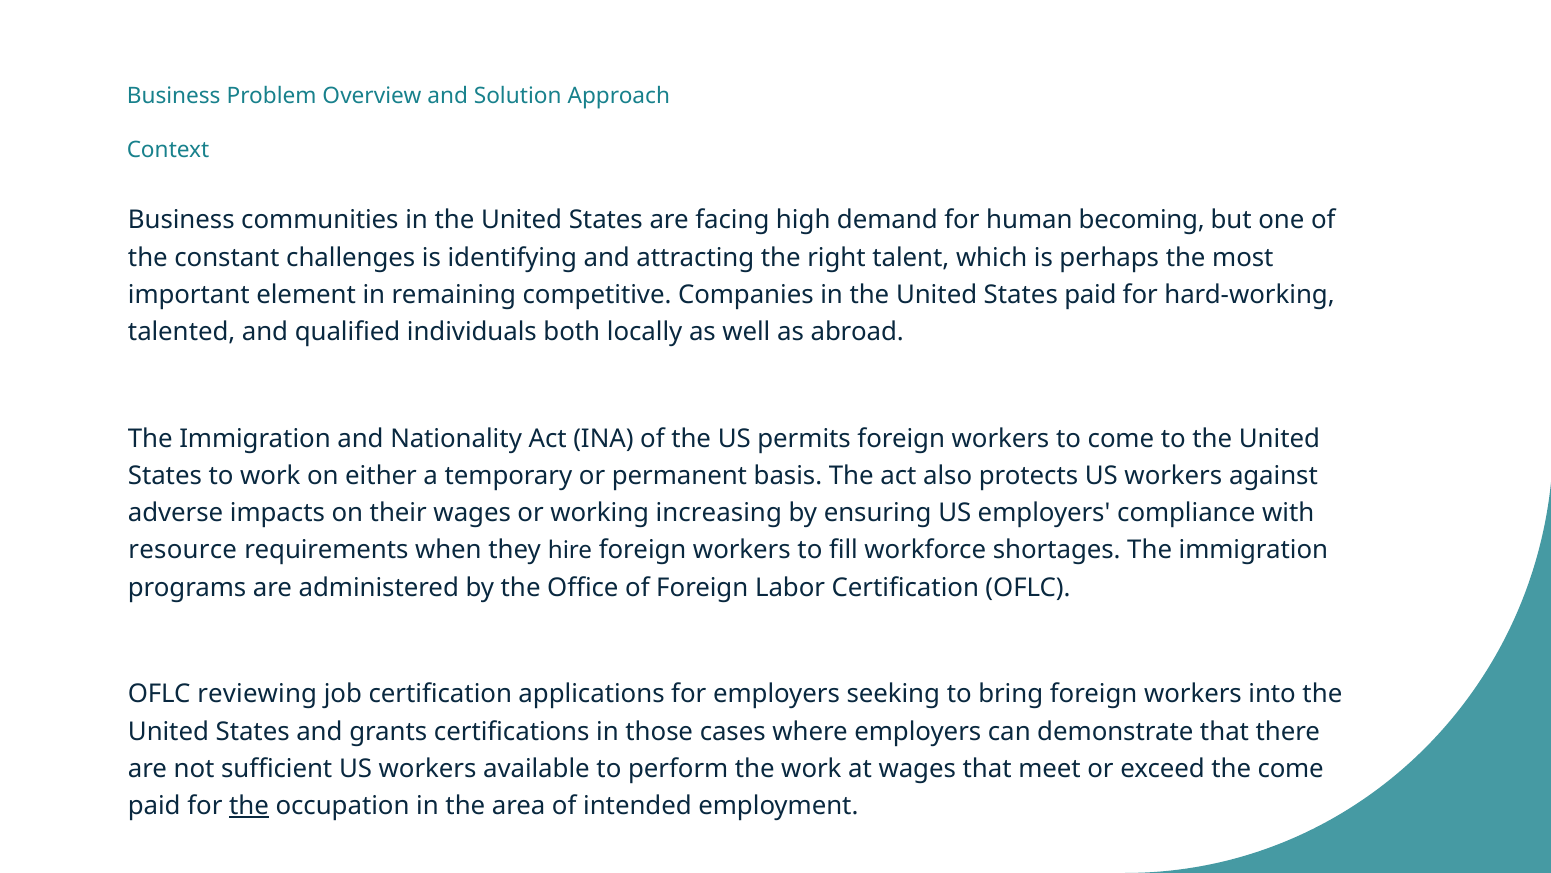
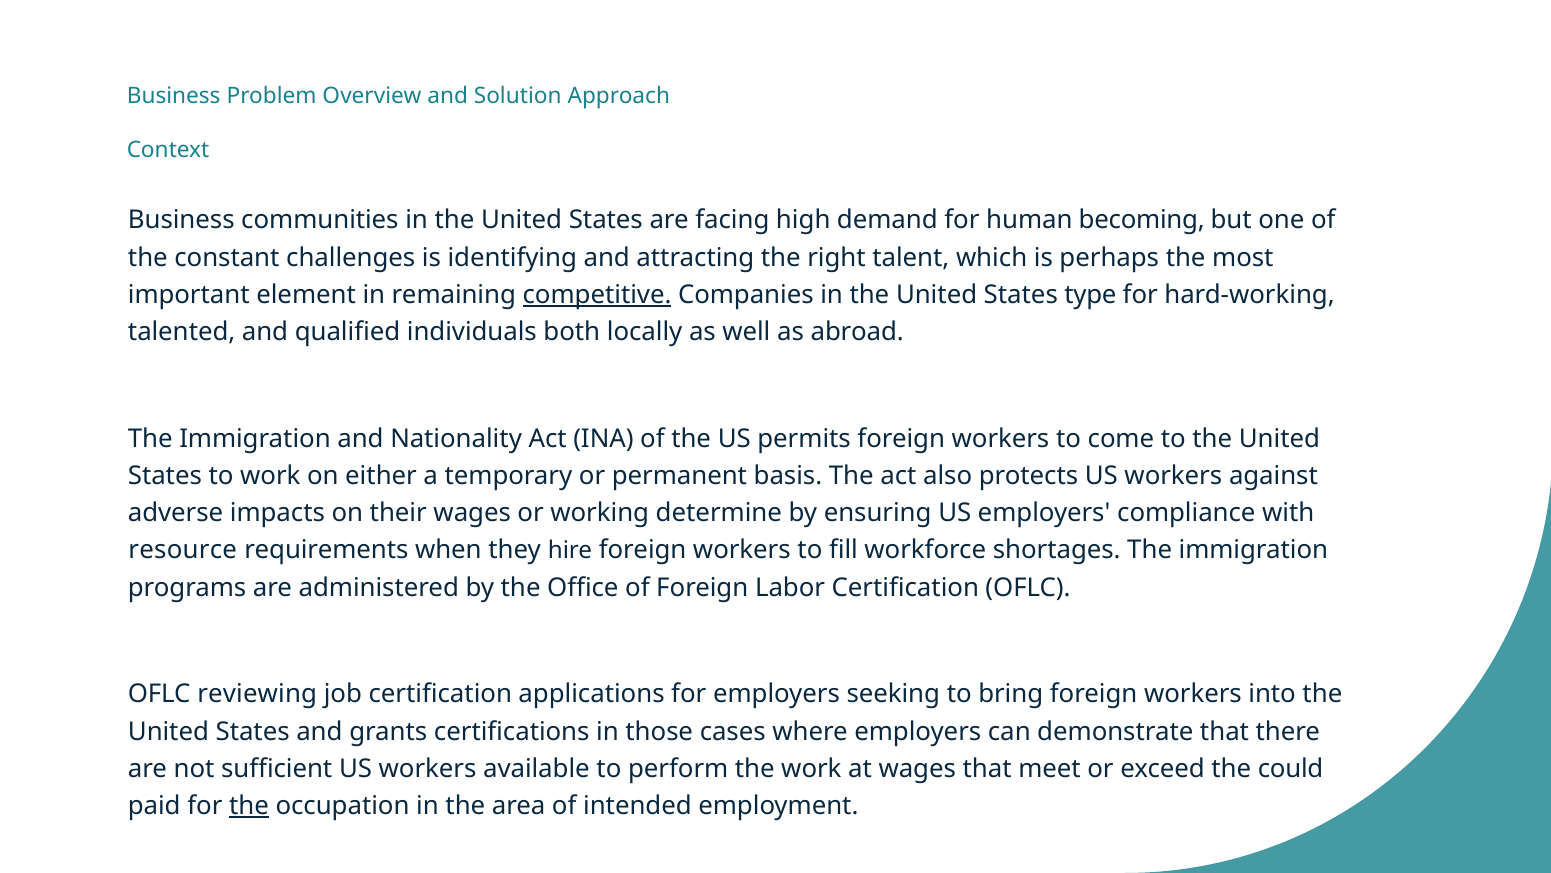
competitive underline: none -> present (597, 295)
States paid: paid -> type (1090, 295)
increasing: increasing -> determine (719, 513)
the come: come -> could (1291, 768)
